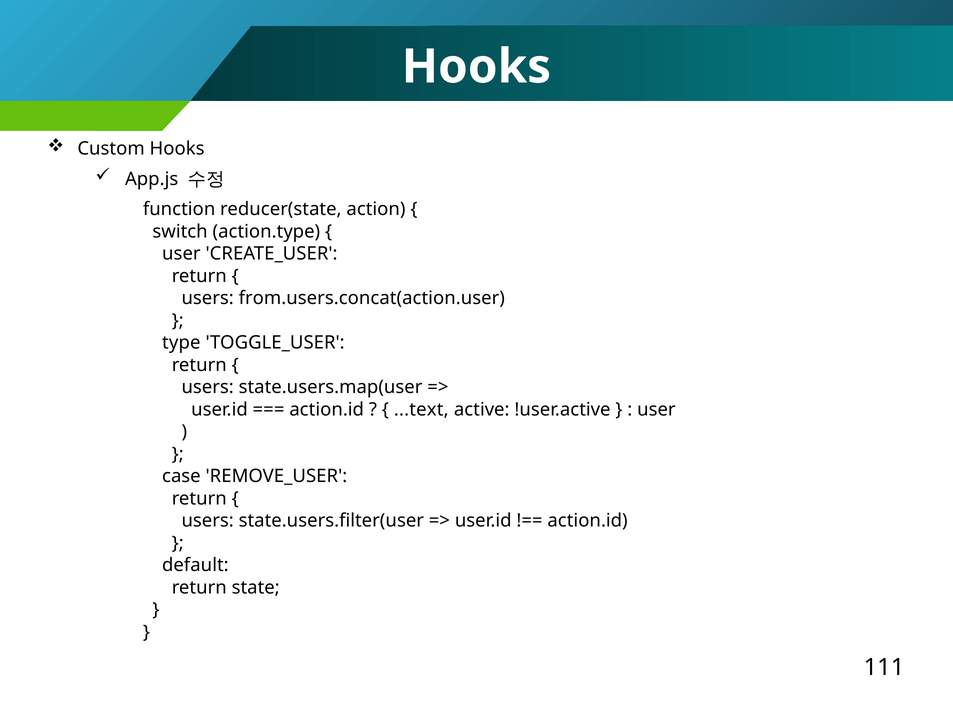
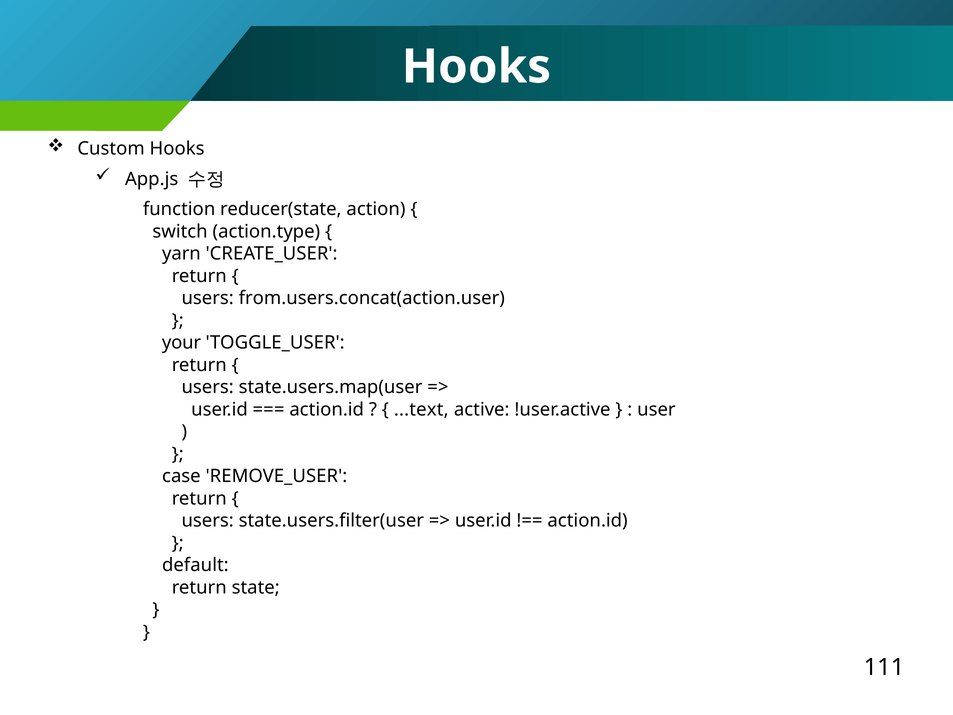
user: user -> yarn (181, 254)
type: type -> your (181, 343)
